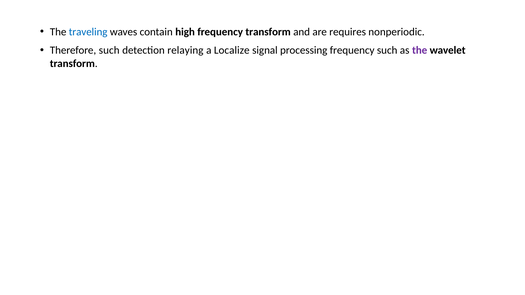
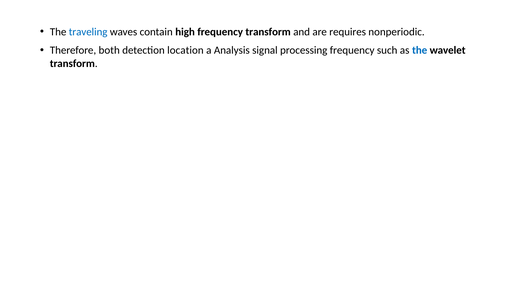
Therefore such: such -> both (109, 50)
relaying: relaying -> location (185, 50)
Localize: Localize -> Analysis (232, 50)
the colour: purple -> blue (420, 50)
